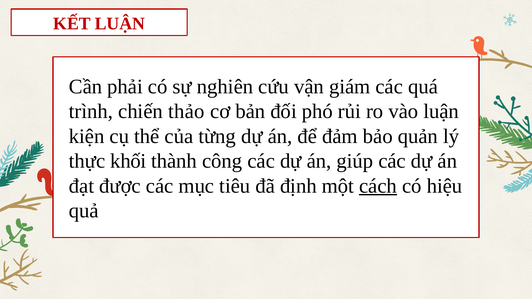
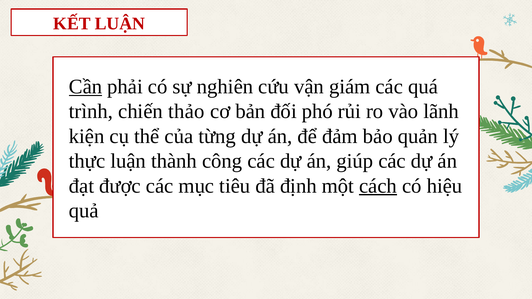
Cần underline: none -> present (86, 87)
vào luận: luận -> lãnh (441, 112)
thực khối: khối -> luận (128, 161)
